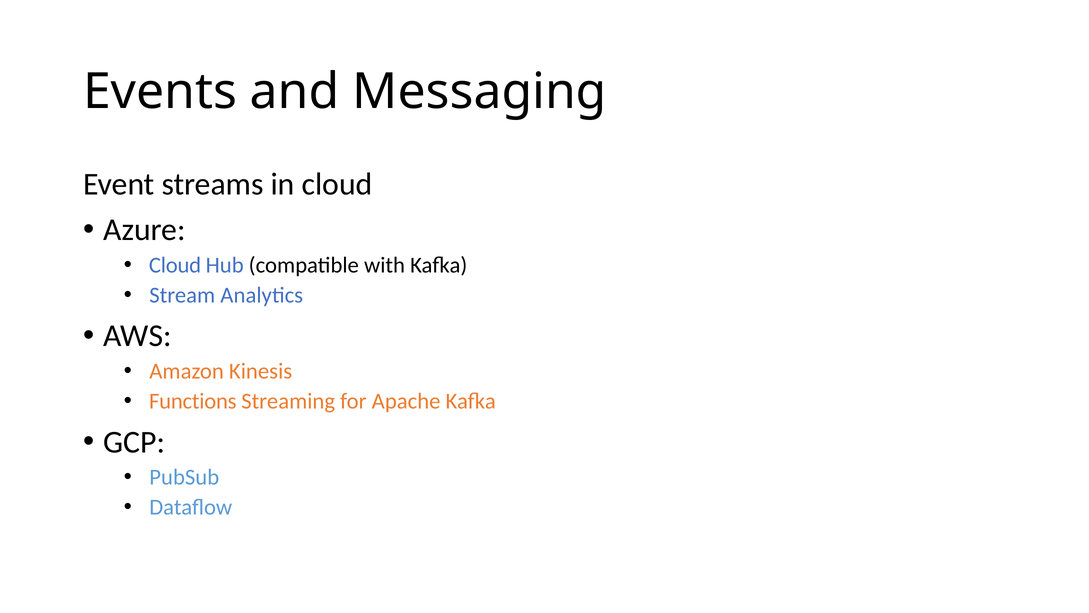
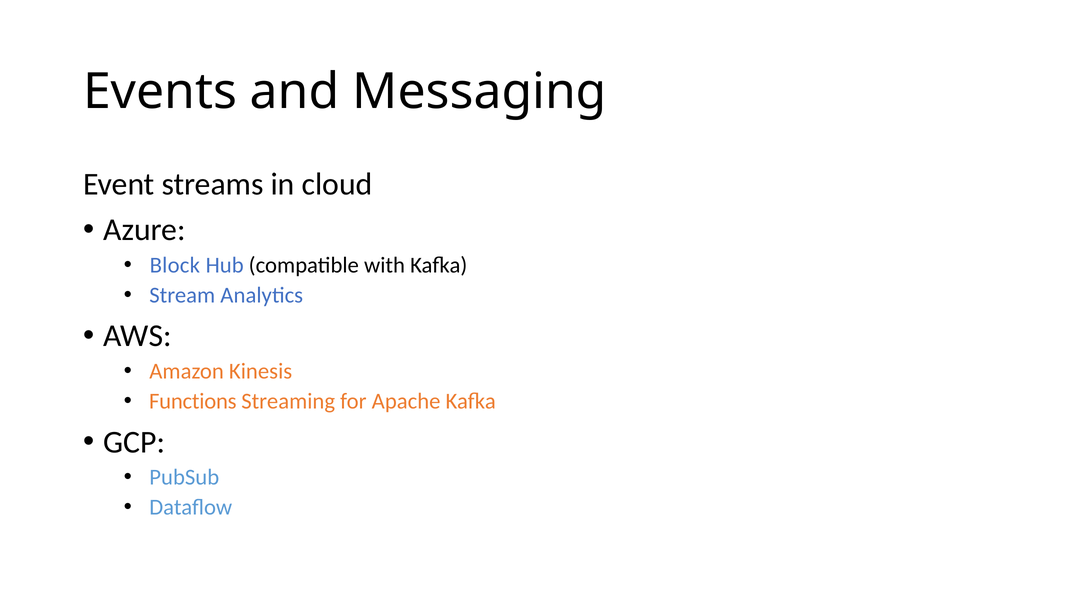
Cloud: Cloud -> Block (175, 265)
